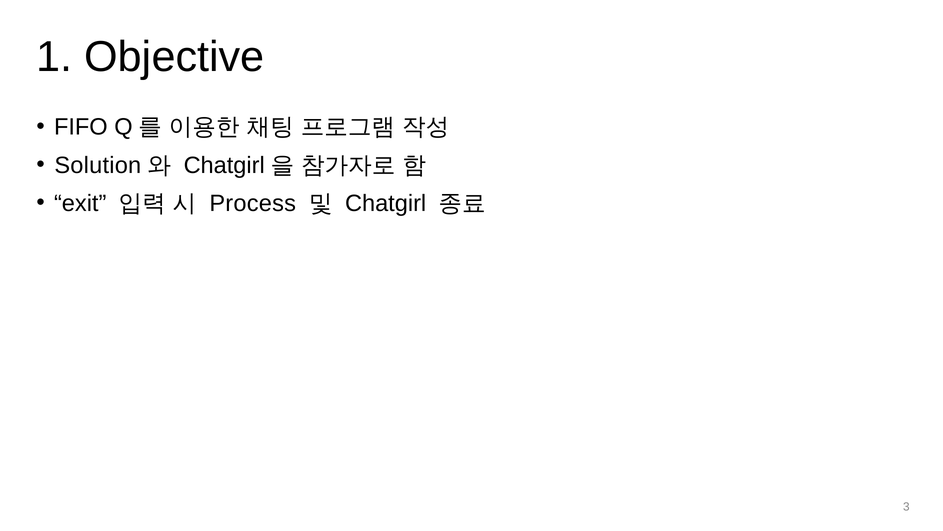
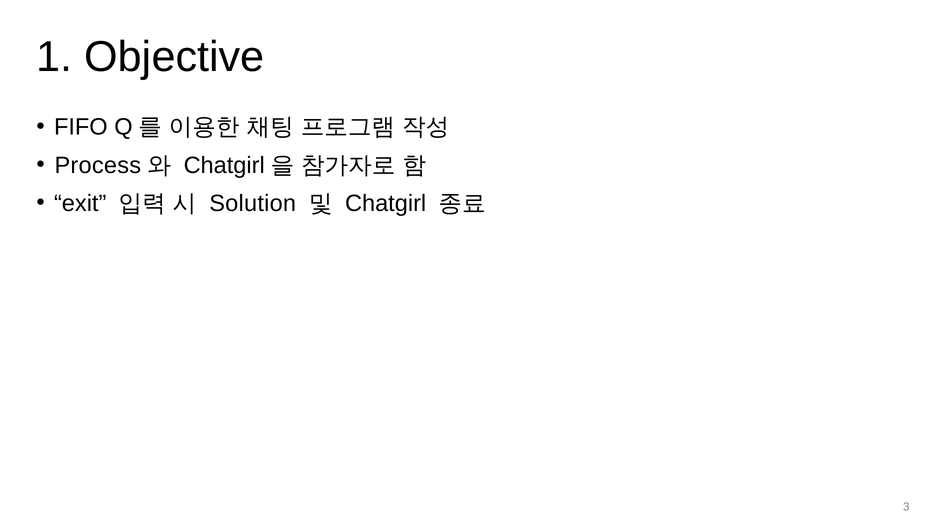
Solution: Solution -> Process (98, 165)
Process: Process -> Solution (253, 203)
